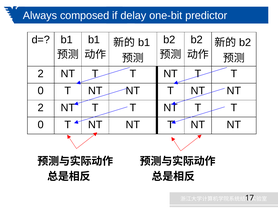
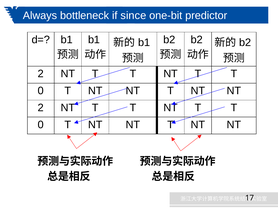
composed: composed -> bottleneck (85, 15)
delay: delay -> since (133, 15)
